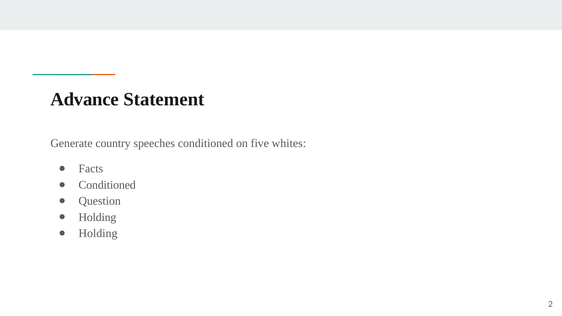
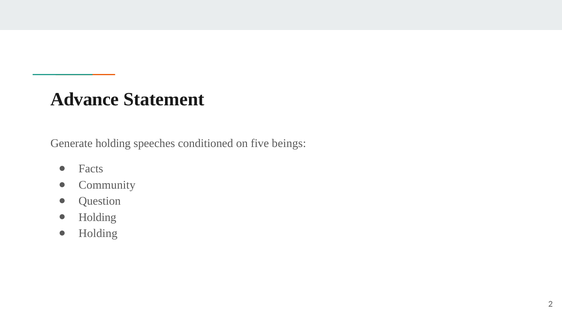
Generate country: country -> holding (113, 143)
whites: whites -> beings (289, 143)
Conditioned: Conditioned -> Community (107, 185)
